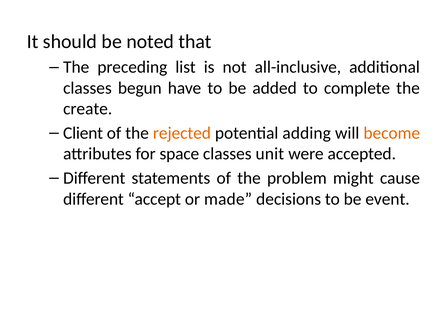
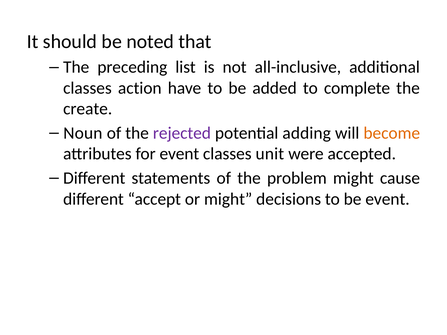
begun: begun -> action (140, 88)
Client: Client -> Noun (83, 133)
rejected colour: orange -> purple (182, 133)
for space: space -> event (179, 154)
or made: made -> might (228, 199)
